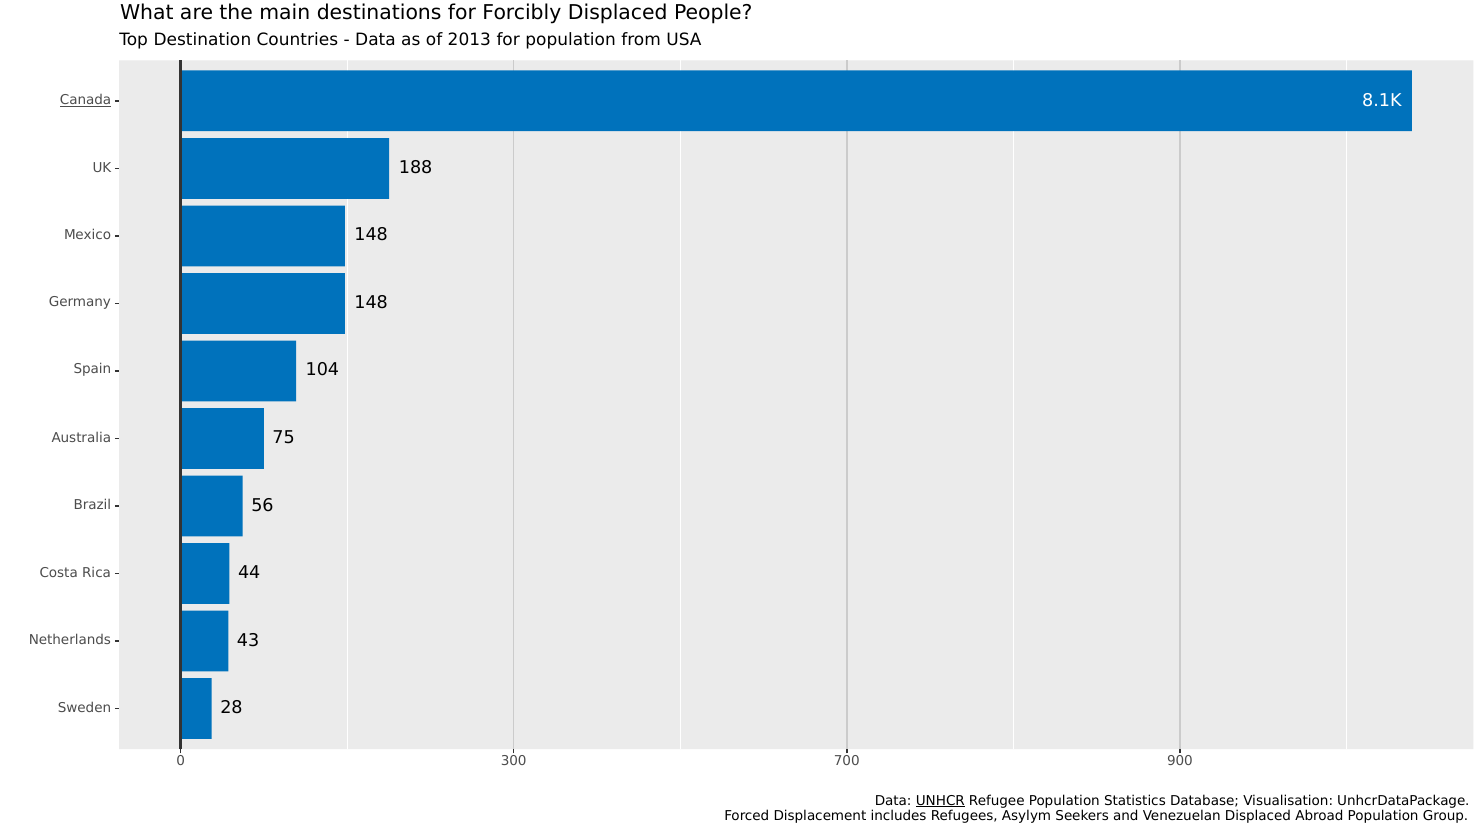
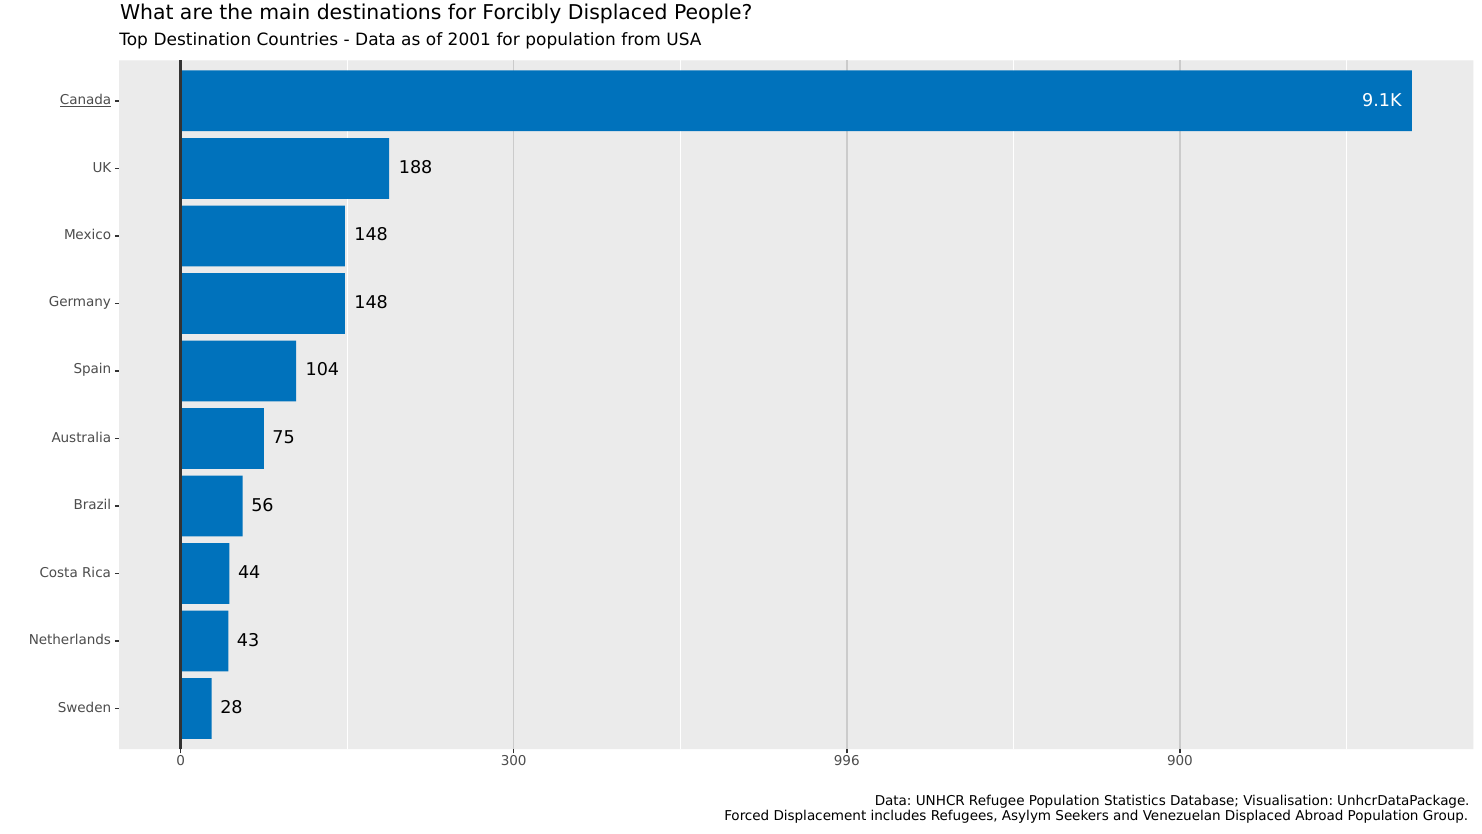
2013: 2013 -> 2001 (469, 40)
8.1K: 8.1K -> 9.1K (1382, 100)
700: 700 -> 996 (847, 761)
UNHCR underline: present -> none (940, 801)
